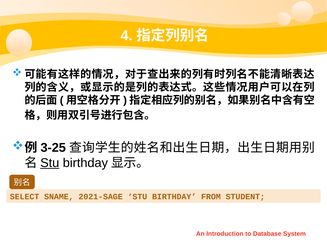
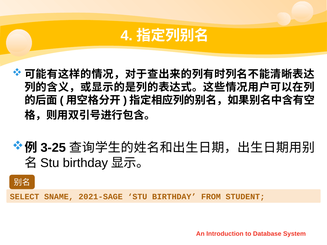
Stu underline: present -> none (50, 163)
